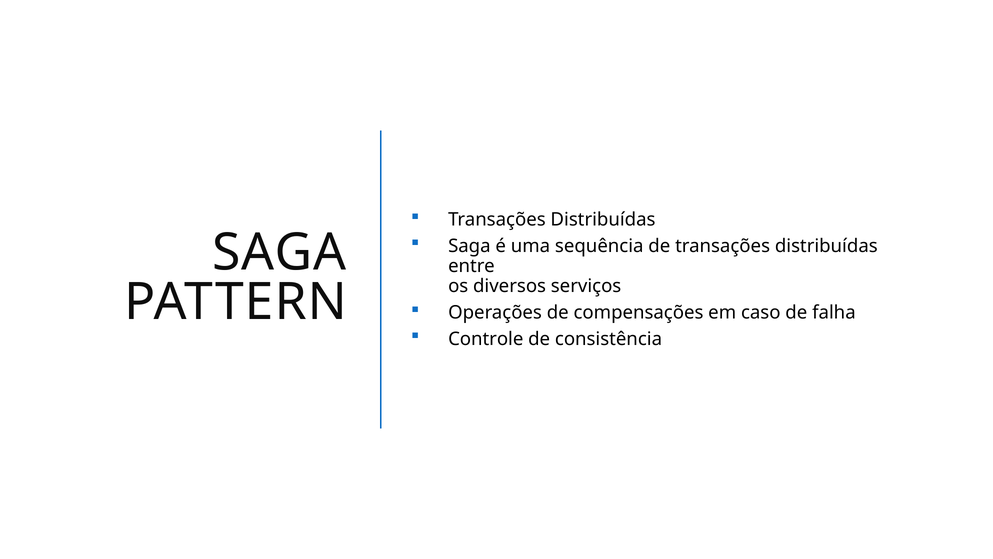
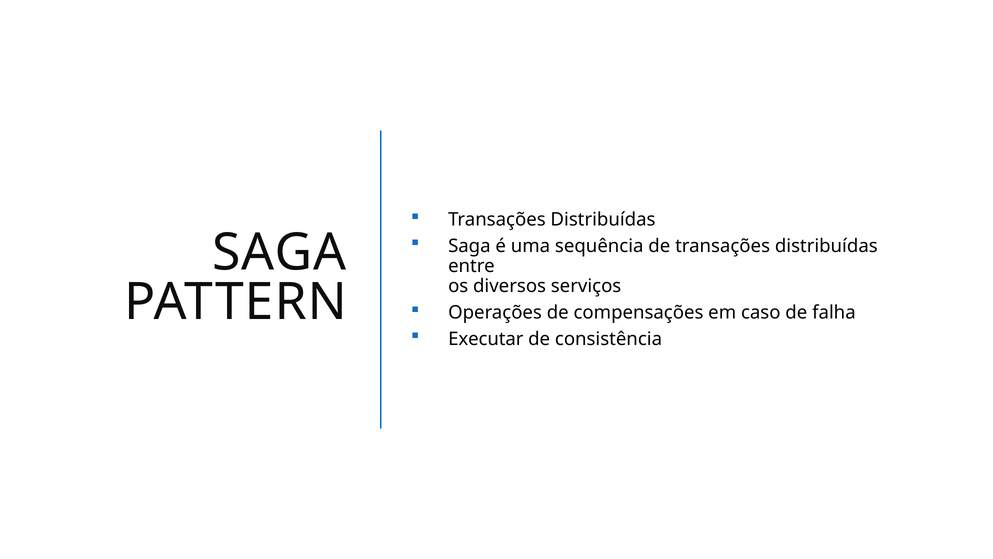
Controle: Controle -> Executar (486, 339)
